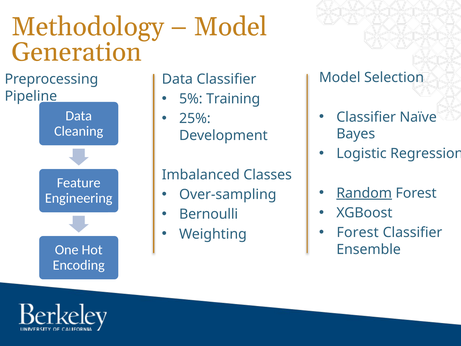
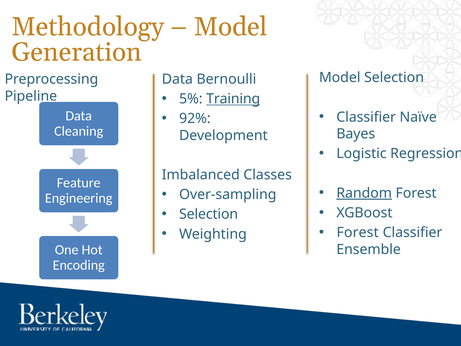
Data Classifier: Classifier -> Bernoulli (226, 79)
Training underline: none -> present (233, 99)
25%: 25% -> 92% (195, 119)
Bernoulli: Bernoulli -> Selection (209, 214)
